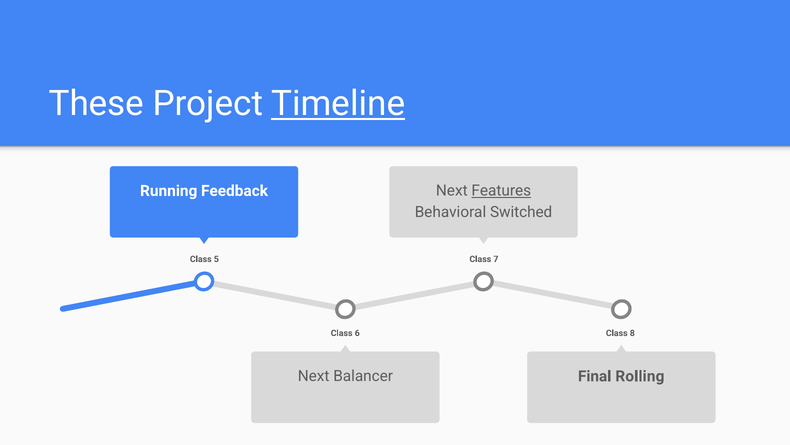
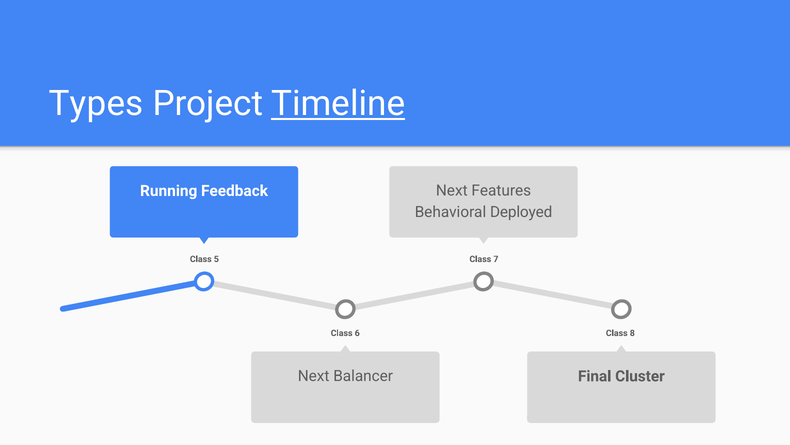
These: These -> Types (96, 104)
Features underline: present -> none (501, 191)
Switched: Switched -> Deployed (521, 212)
Rolling: Rolling -> Cluster (640, 376)
